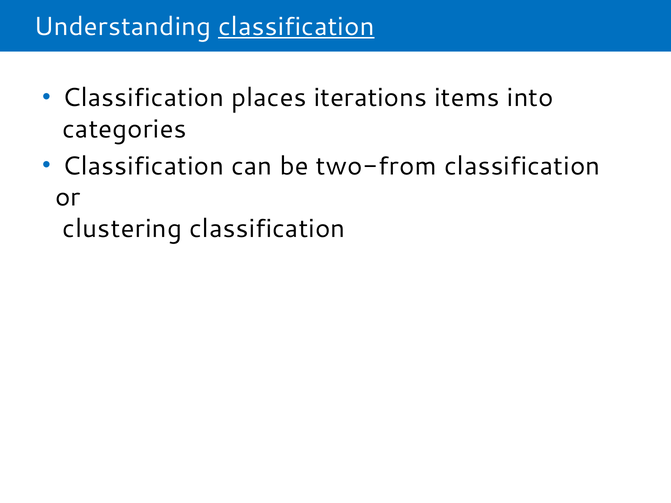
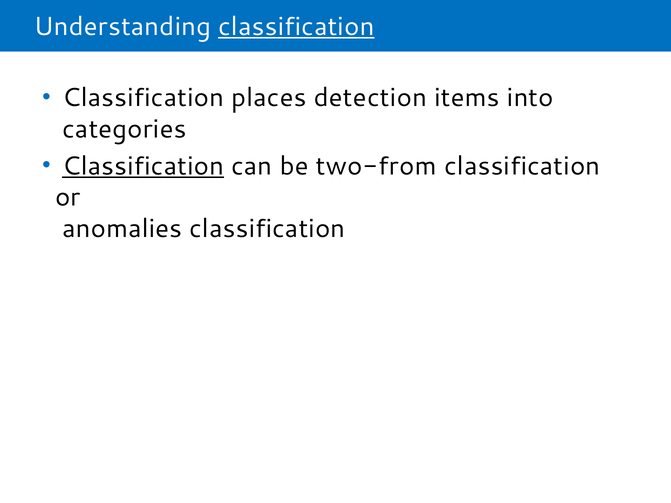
iterations: iterations -> detection (370, 98)
Classification underline: none -> present (143, 166)
clustering: clustering -> anomalies (122, 229)
